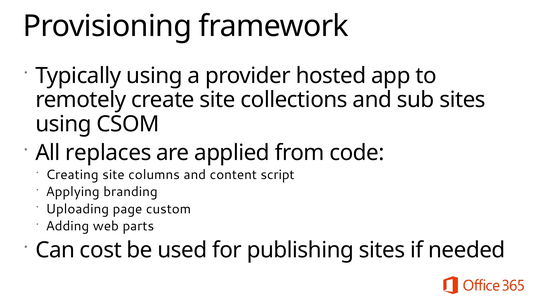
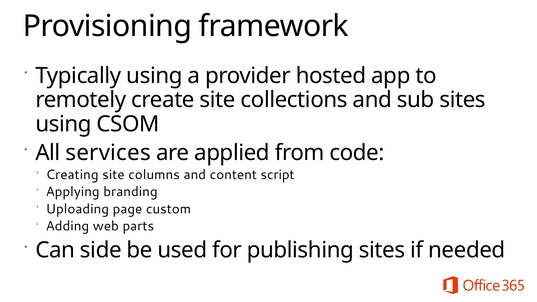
replaces: replaces -> services (108, 153)
cost: cost -> side (101, 250)
